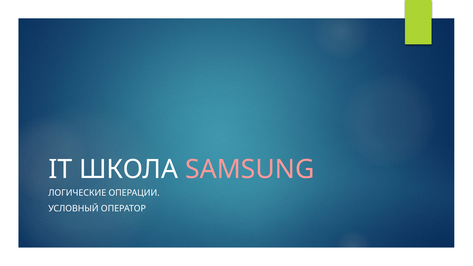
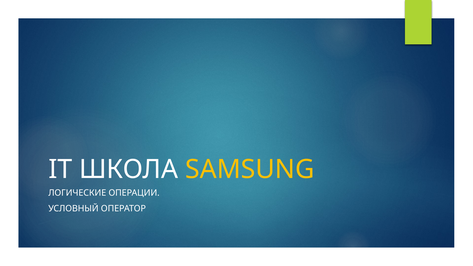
SAMSUNG colour: pink -> yellow (250, 169)
